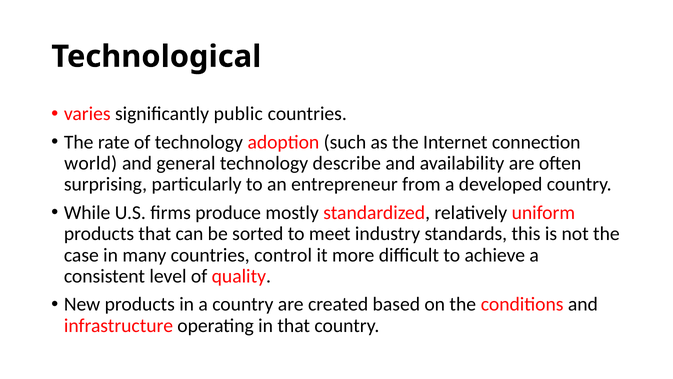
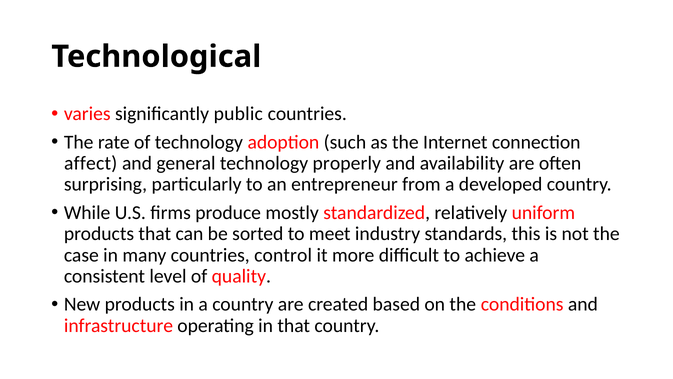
world: world -> affect (91, 163)
describe: describe -> properly (347, 163)
